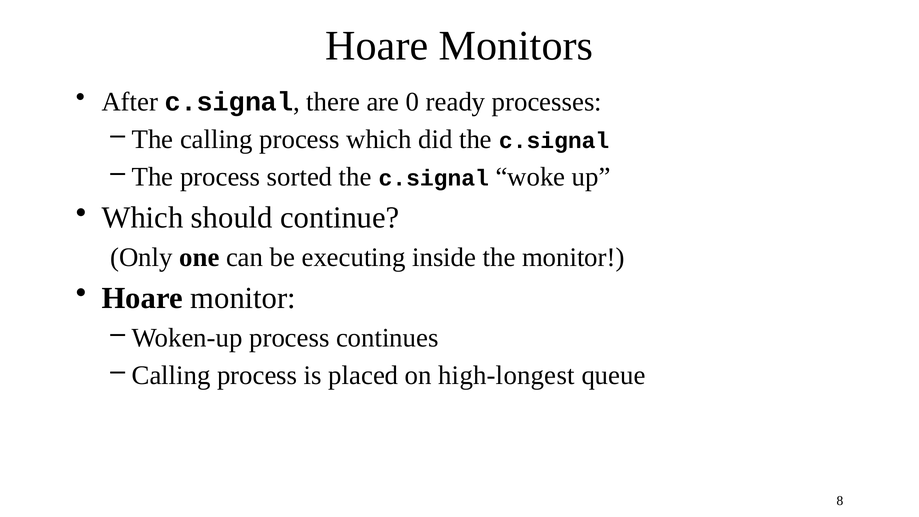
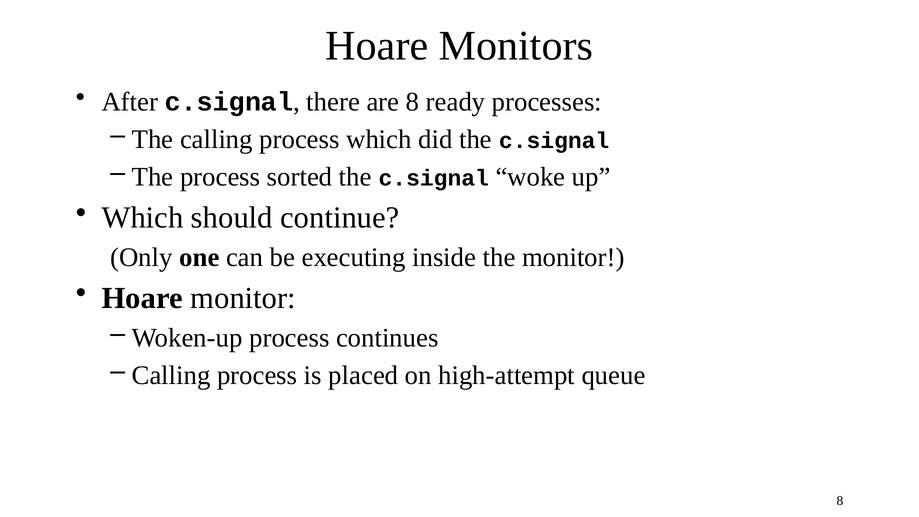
are 0: 0 -> 8 (413, 102)
high-longest: high-longest -> high-attempt (507, 375)
